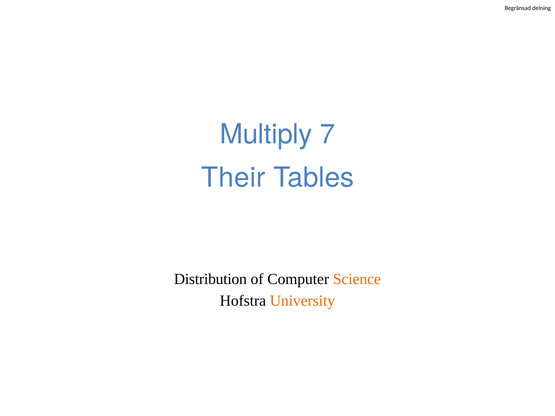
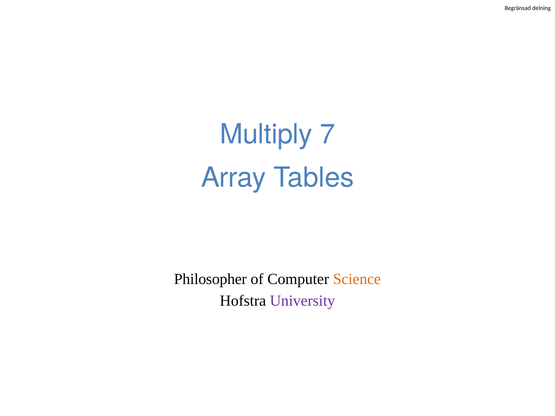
Their: Their -> Array (234, 178)
Distribution: Distribution -> Philosopher (210, 279)
University colour: orange -> purple (302, 301)
